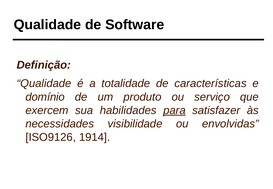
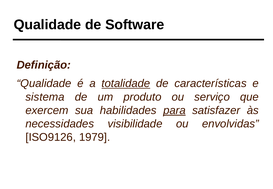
totalidade underline: none -> present (126, 83)
domínio: domínio -> sistema (45, 97)
1914: 1914 -> 1979 (95, 137)
